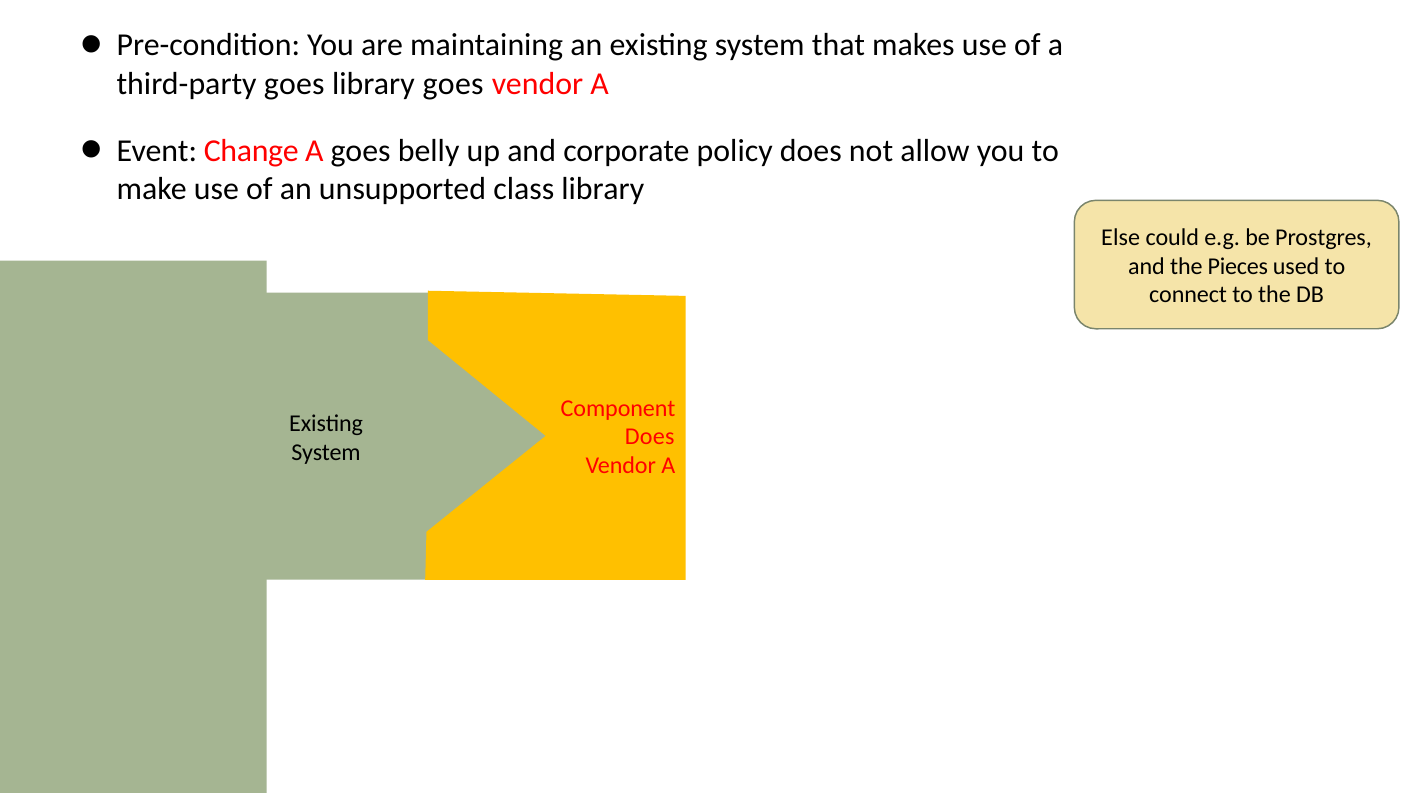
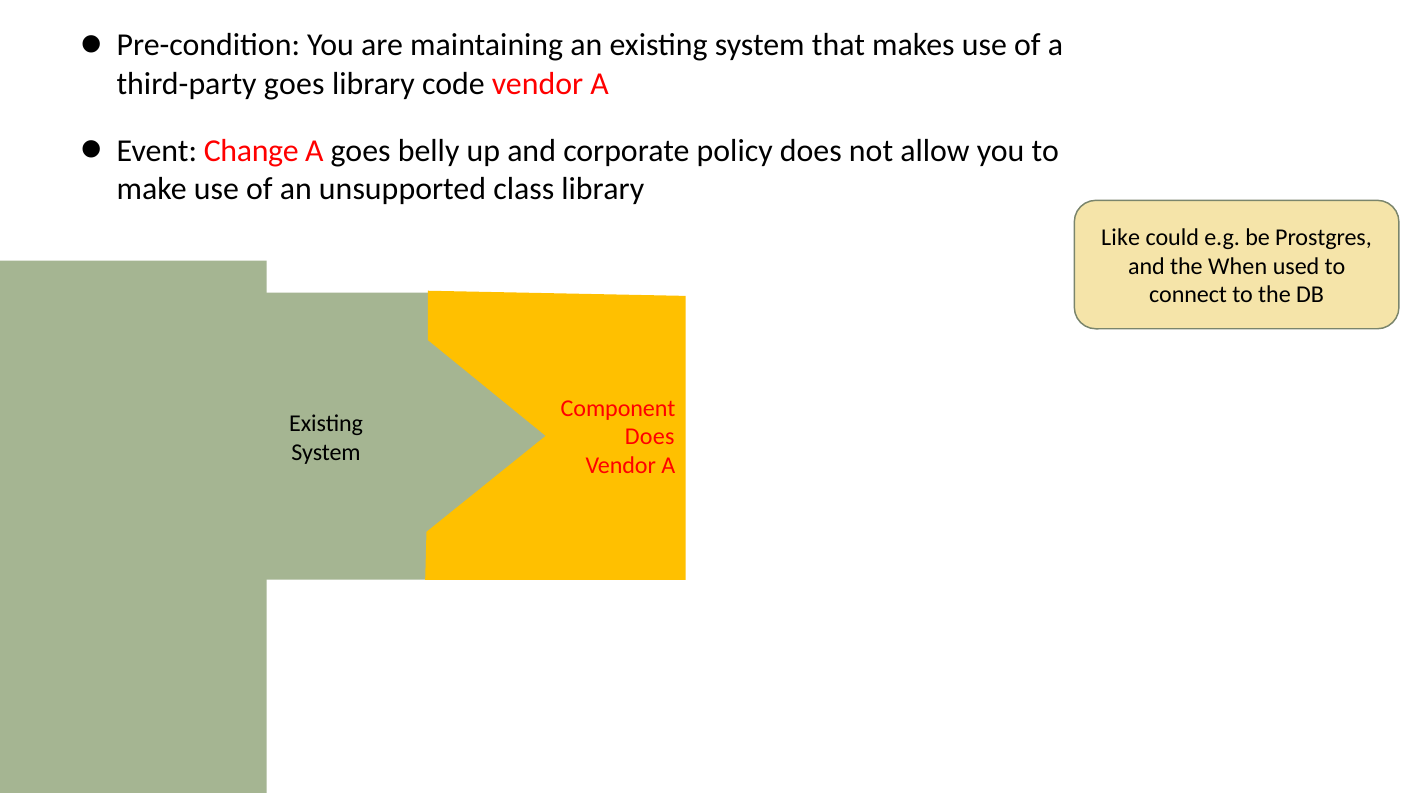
library goes: goes -> code (453, 84)
Else: Else -> Like (1121, 237)
Pieces: Pieces -> When (1238, 266)
